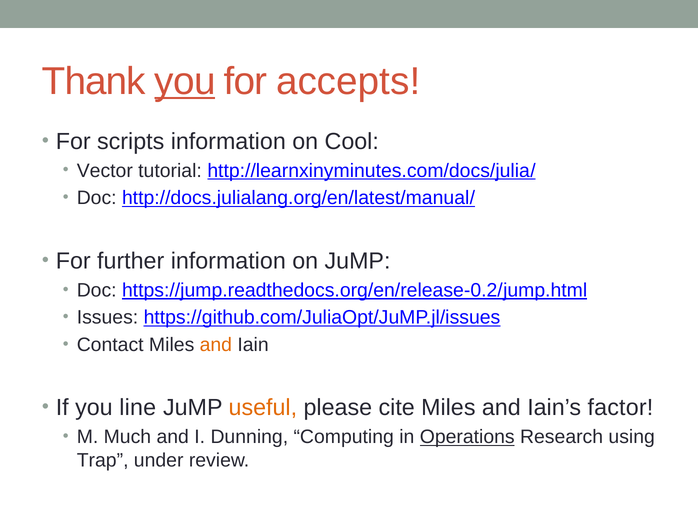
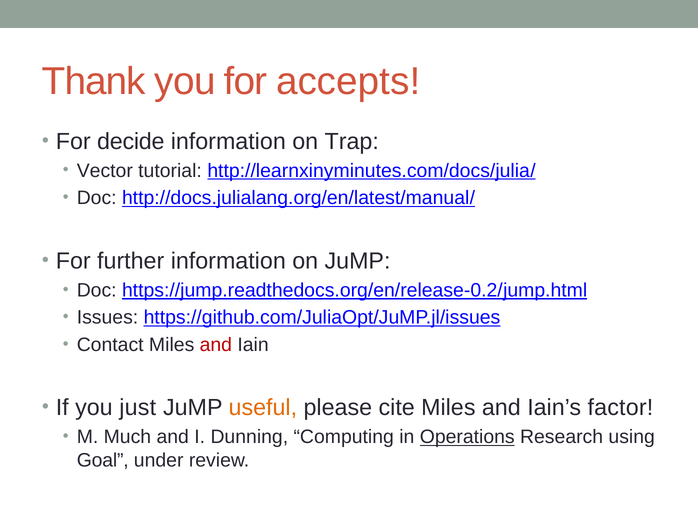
you underline: present -> none (185, 81)
scripts: scripts -> decide (131, 141)
Cool: Cool -> Trap (352, 141)
and colour: orange -> red (216, 344)
line: line -> just (138, 407)
Trap: Trap -> Goal (103, 460)
